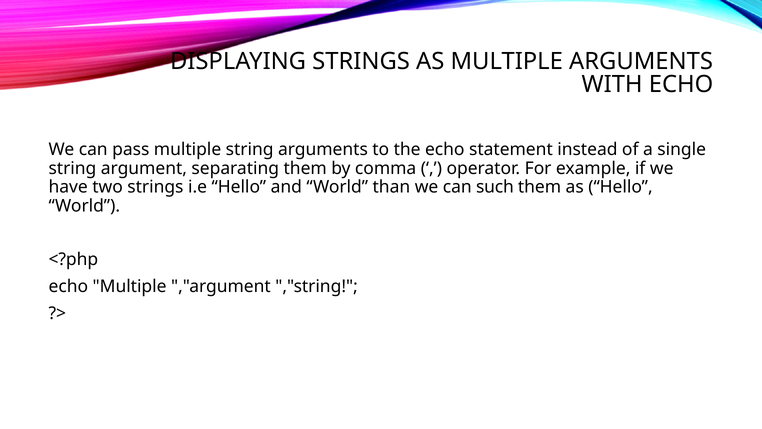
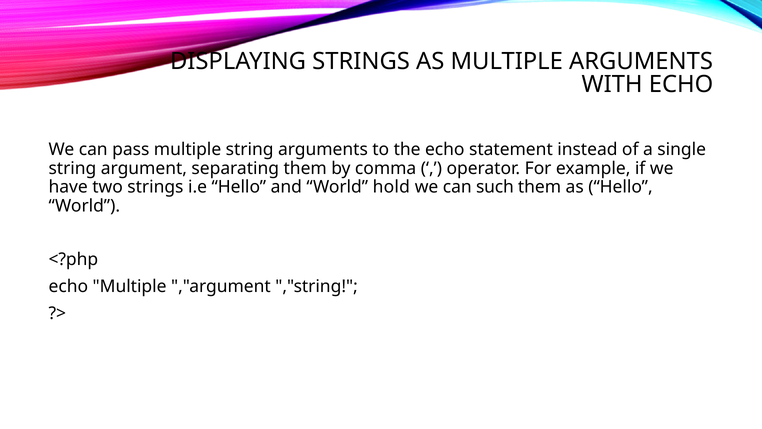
than: than -> hold (391, 187)
